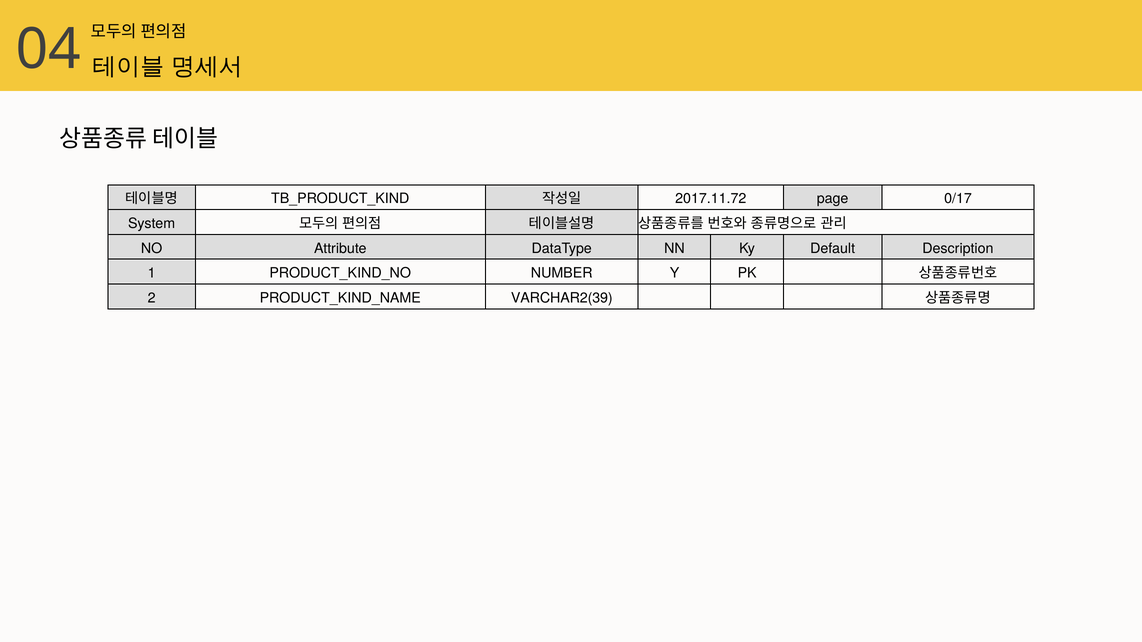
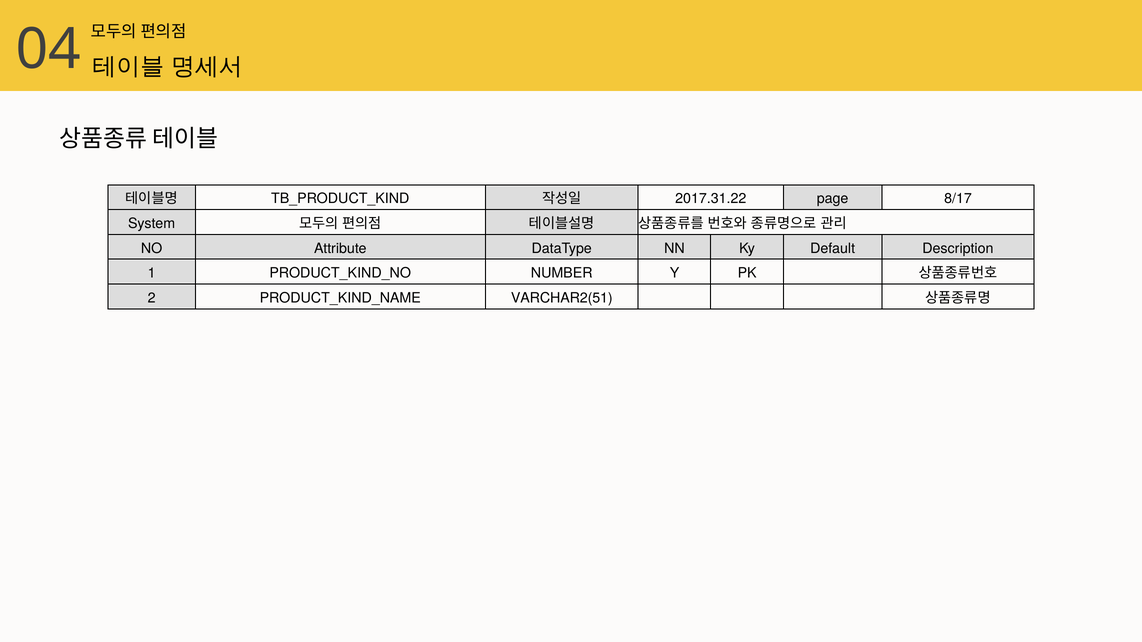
2017.11.72: 2017.11.72 -> 2017.31.22 (711, 199)
0/17: 0/17 -> 8/17 (958, 199)
VARCHAR2(39: VARCHAR2(39 -> VARCHAR2(51 (562, 298)
